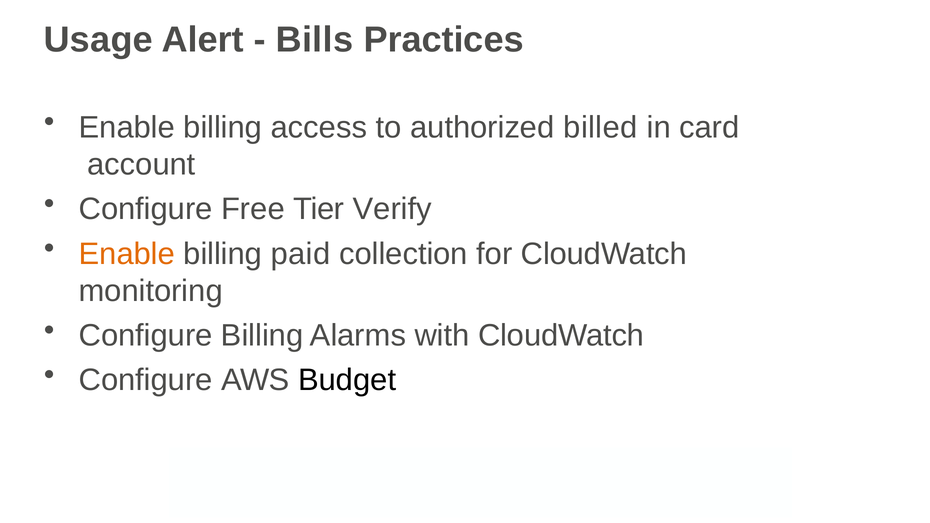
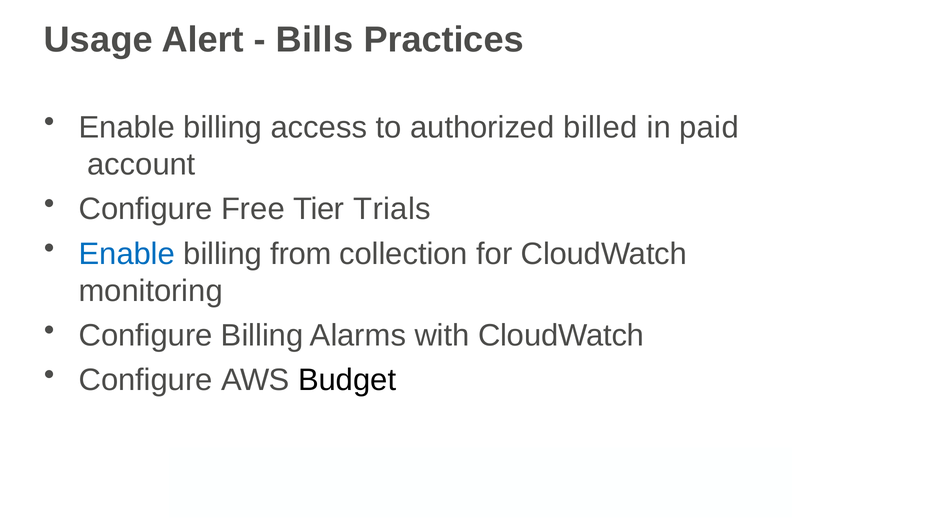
card: card -> paid (709, 127)
Verify: Verify -> Trials (392, 209)
Enable colour: orange -> blue (127, 254)
paid: paid -> from (301, 254)
